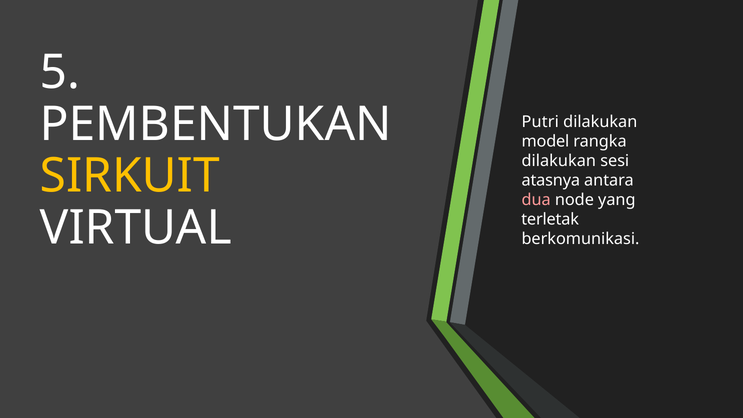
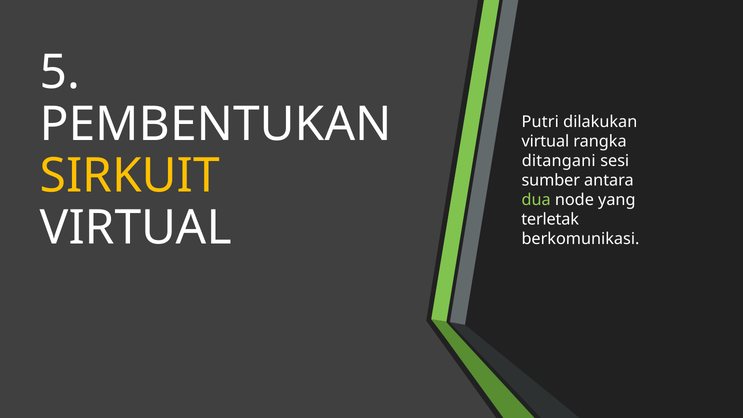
model: model -> virtual (545, 141)
dilakukan: dilakukan -> ditangani (559, 161)
atasnya: atasnya -> sumber (551, 180)
dua colour: pink -> light green (536, 200)
